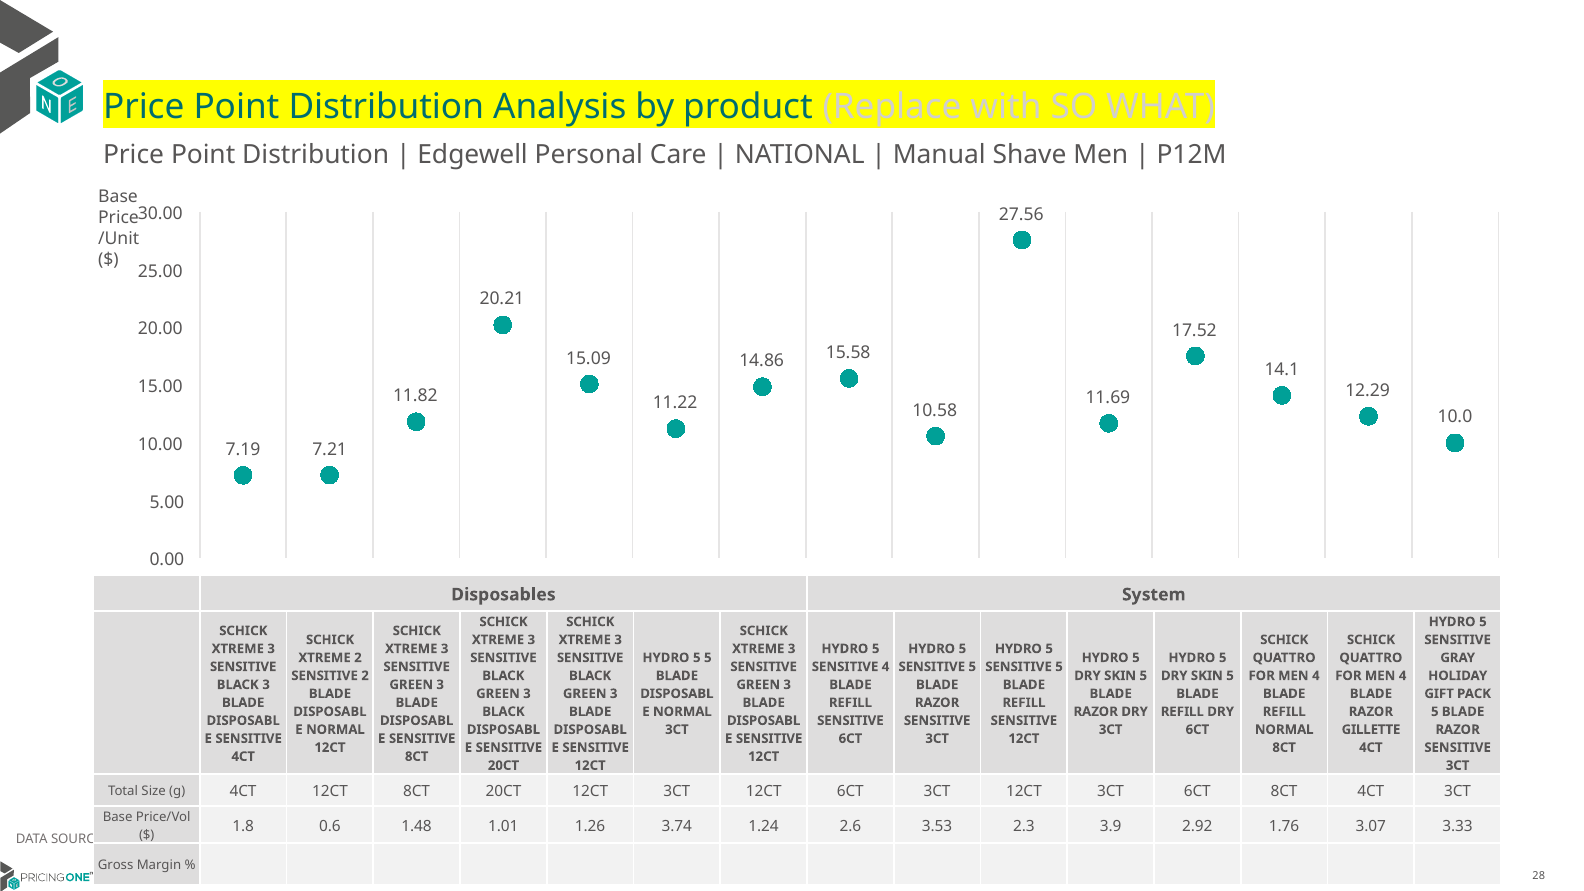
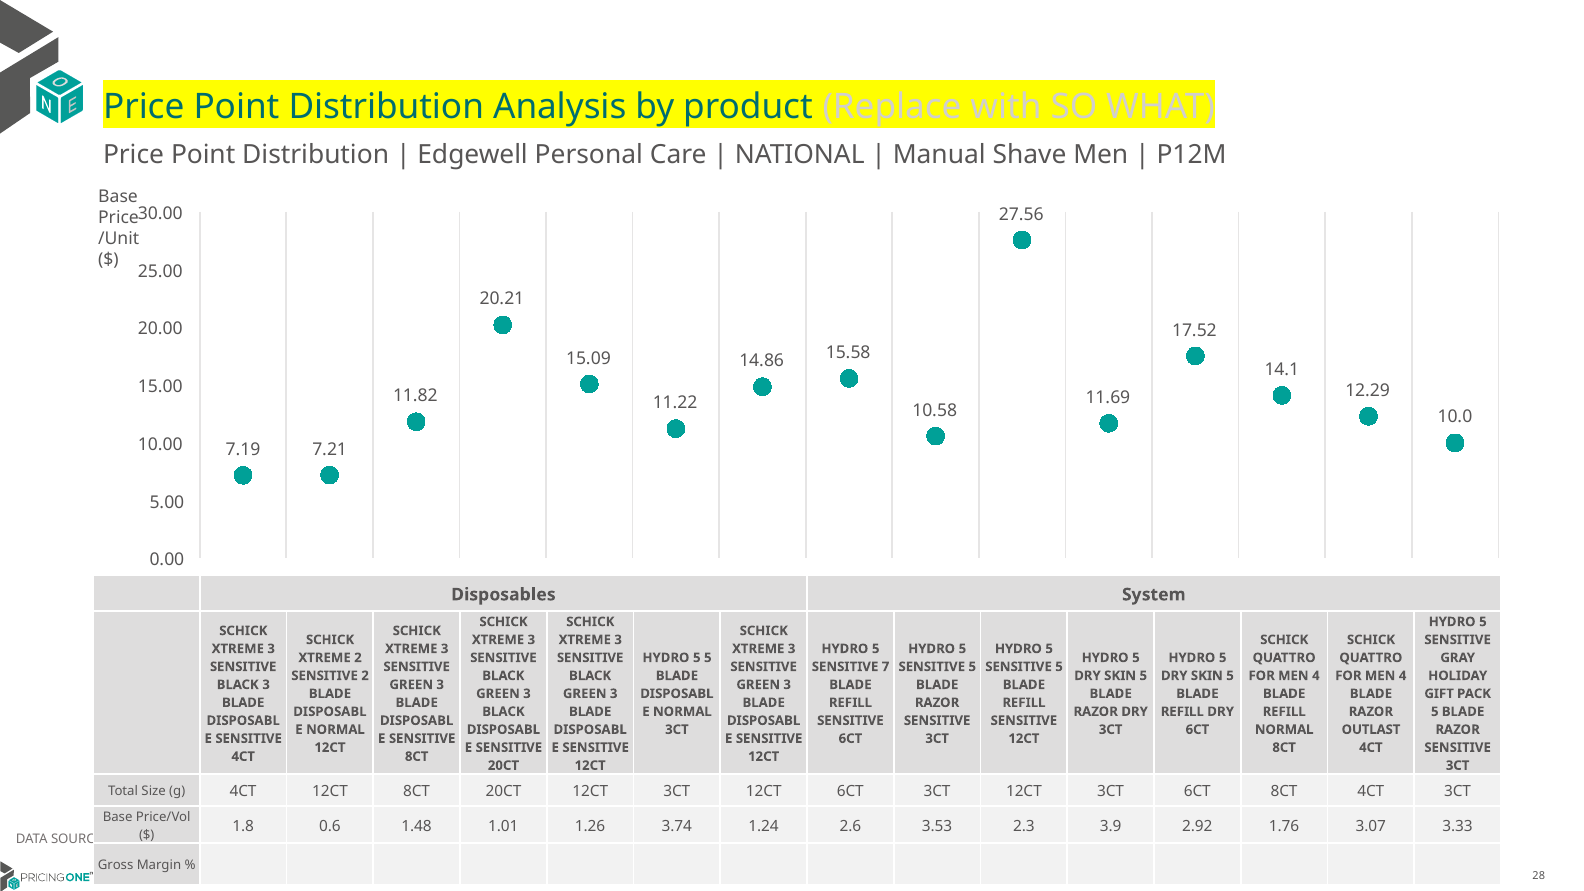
SENSITIVE 4: 4 -> 7 (886, 667)
GILLETTE: GILLETTE -> OUTLAST (1371, 730)
